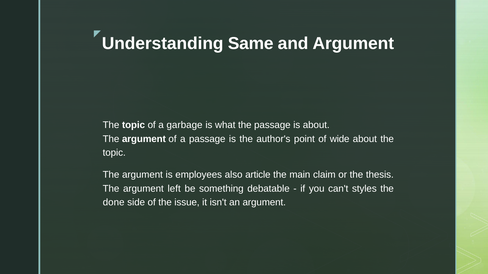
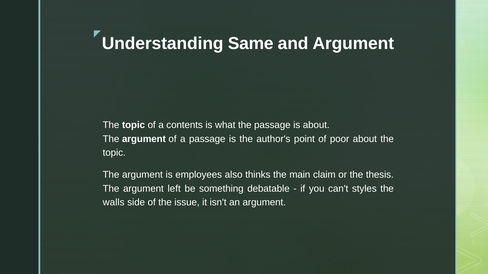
garbage: garbage -> contents (185, 125)
wide: wide -> poor (340, 139)
article: article -> thinks (258, 175)
done: done -> walls (114, 203)
